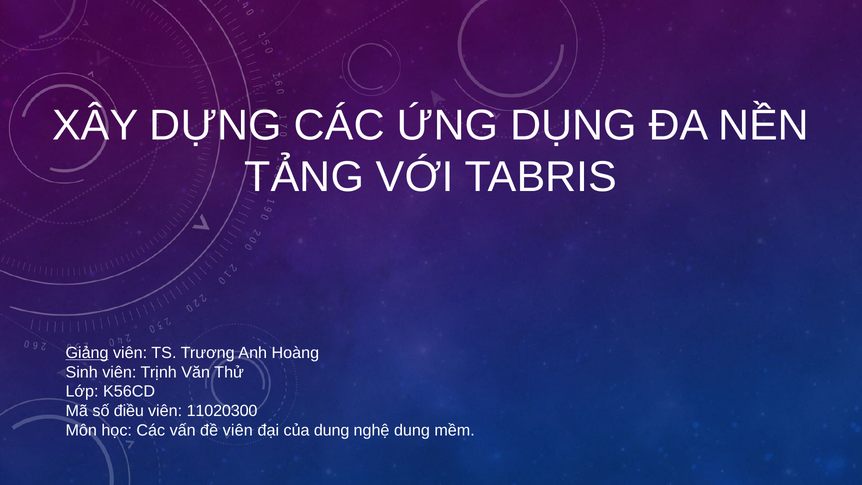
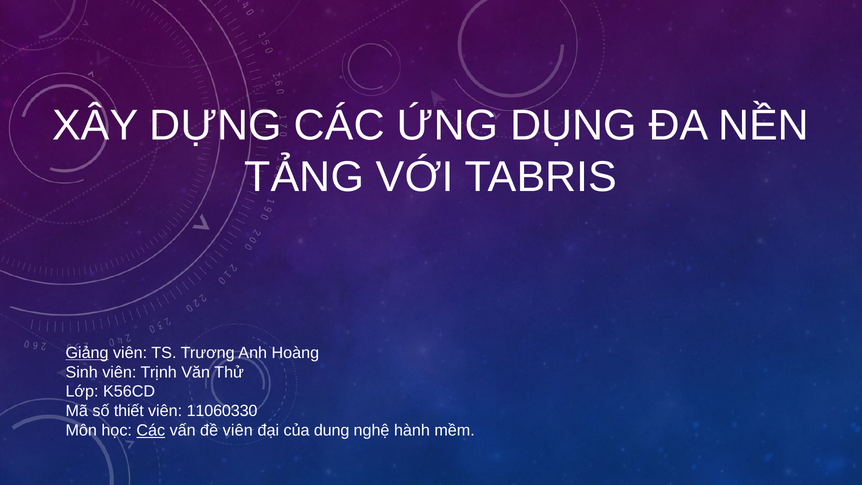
điều: điều -> thiết (129, 411)
11020300: 11020300 -> 11060330 (222, 411)
Các underline: none -> present (151, 430)
nghệ dung: dung -> hành (412, 430)
